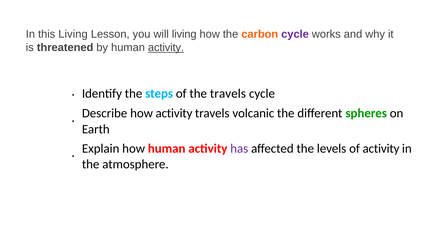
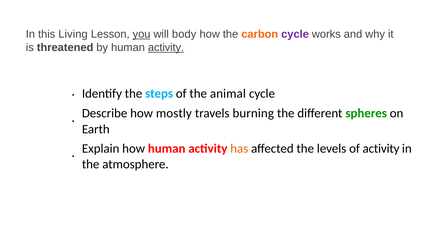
you underline: none -> present (142, 34)
will living: living -> body (184, 34)
the travels: travels -> animal (228, 94)
how activity: activity -> mostly (174, 113)
volcanic: volcanic -> burning (253, 113)
has colour: purple -> orange (239, 148)
